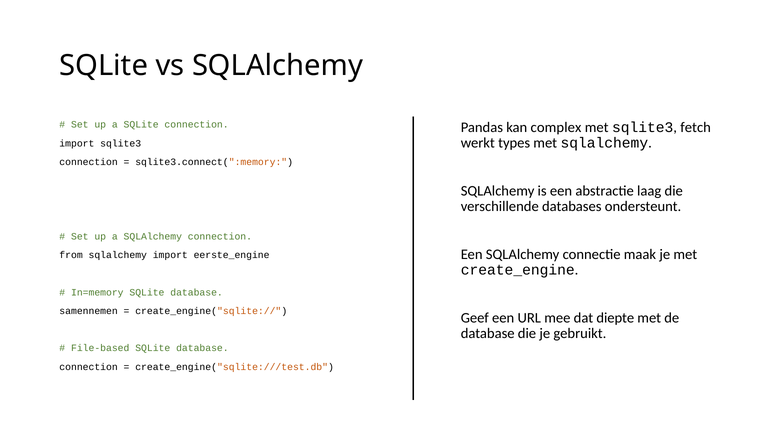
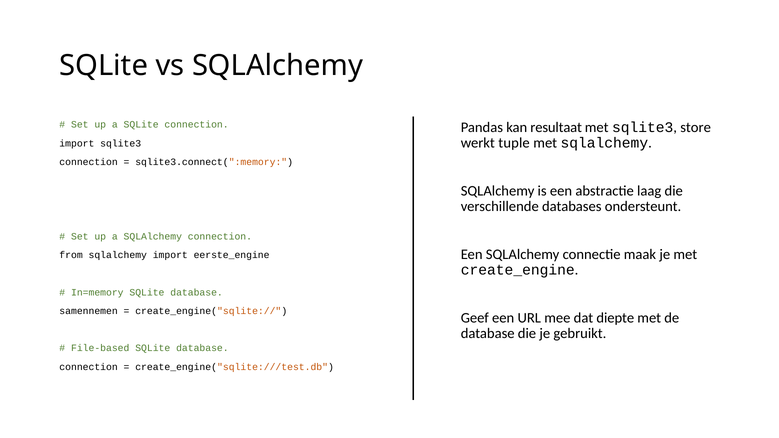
complex: complex -> resultaat (556, 127)
fetch: fetch -> store (696, 127)
types: types -> tuple (514, 143)
